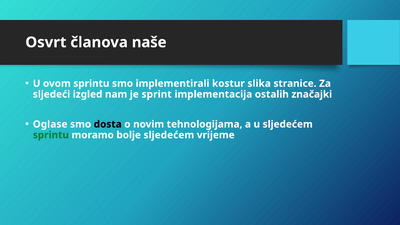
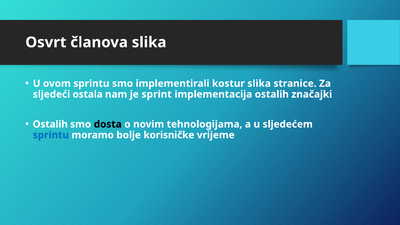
članova naše: naše -> slika (149, 42)
izgled: izgled -> ostala (88, 94)
Oglase: Oglase -> Ostalih (50, 124)
sprintu colour: green -> blue (51, 135)
bolje sljedećem: sljedećem -> korisničke (169, 135)
